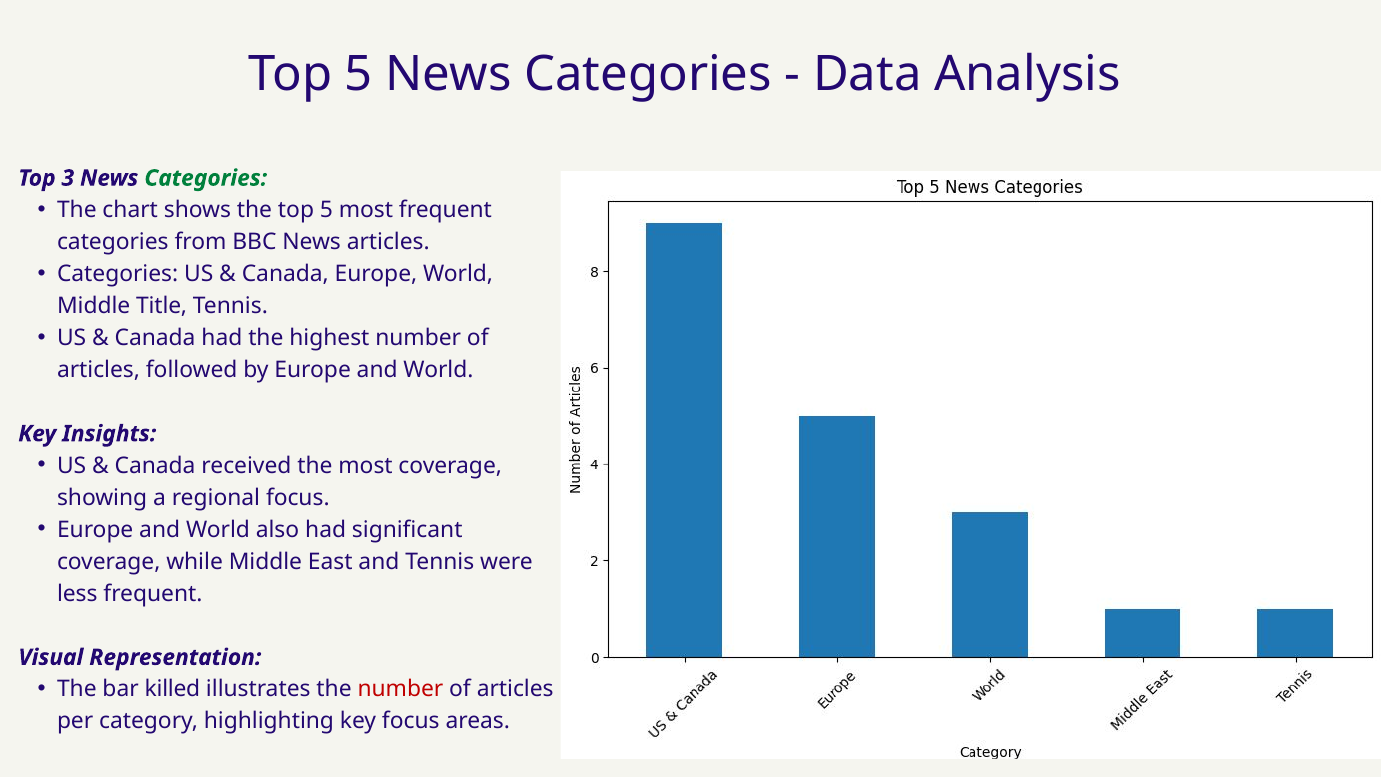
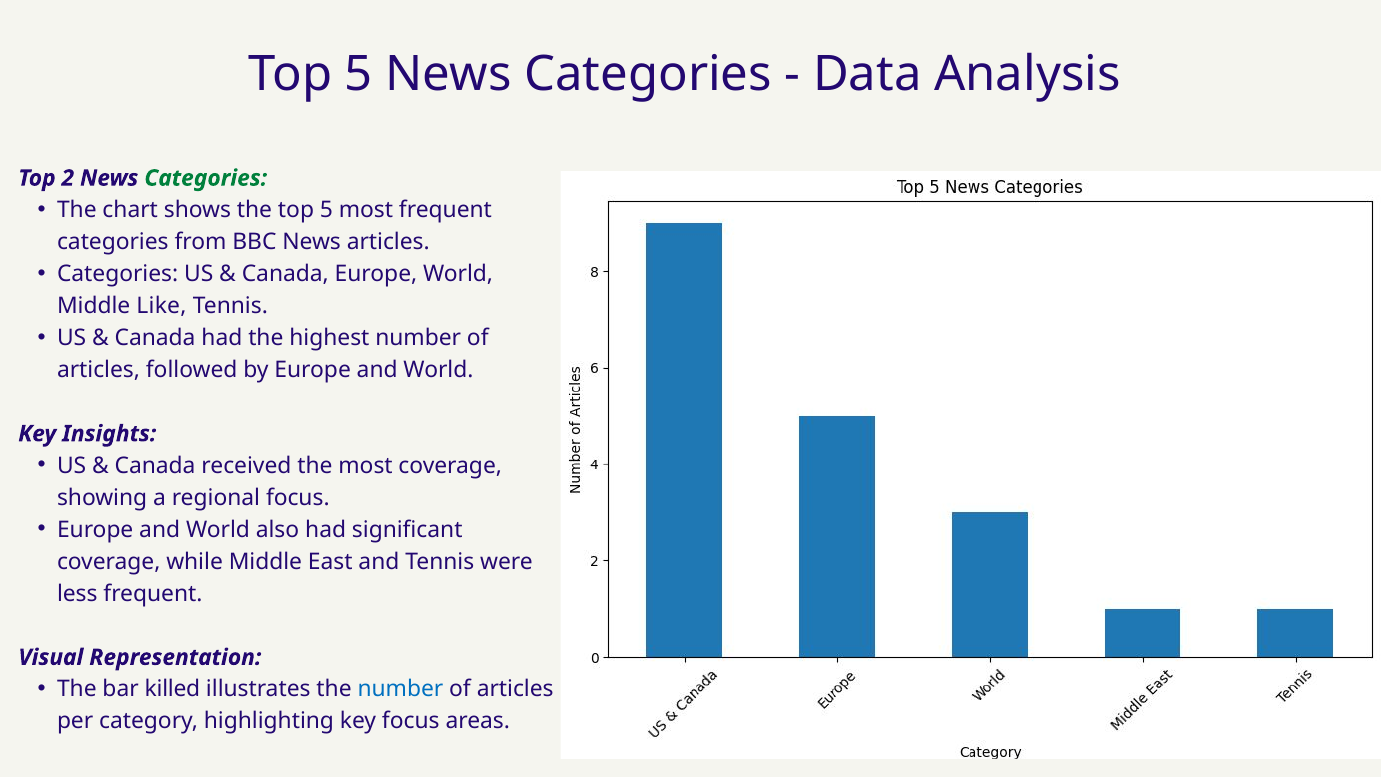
3: 3 -> 2 (68, 178)
Title: Title -> Like (161, 306)
number colour: red -> blue (400, 689)
